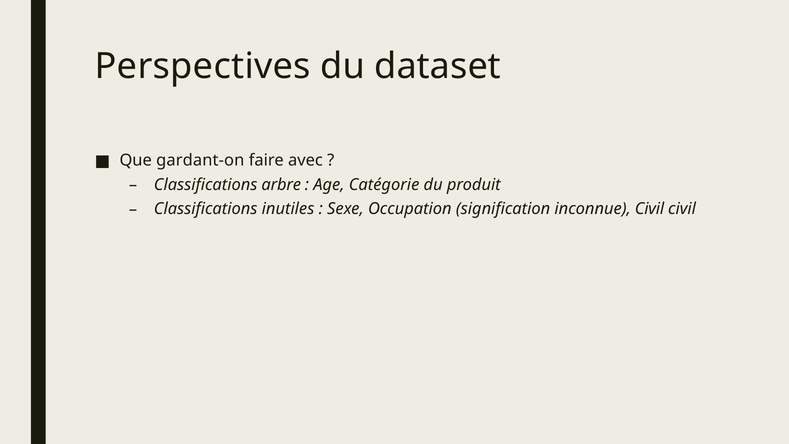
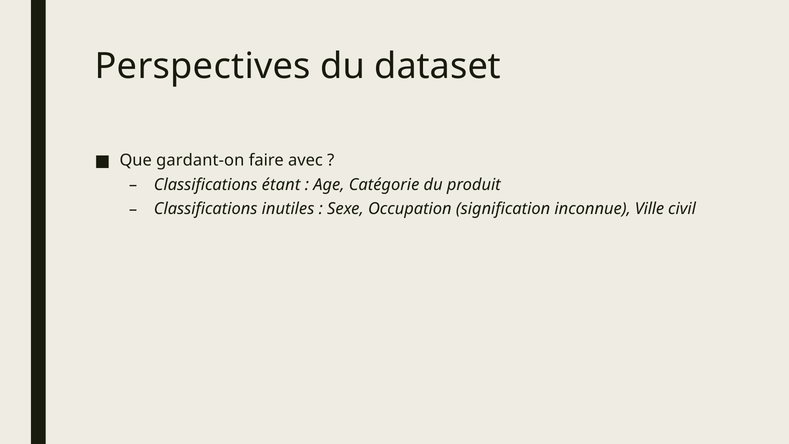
arbre: arbre -> étant (281, 185)
inconnue Civil: Civil -> Ville (649, 209)
